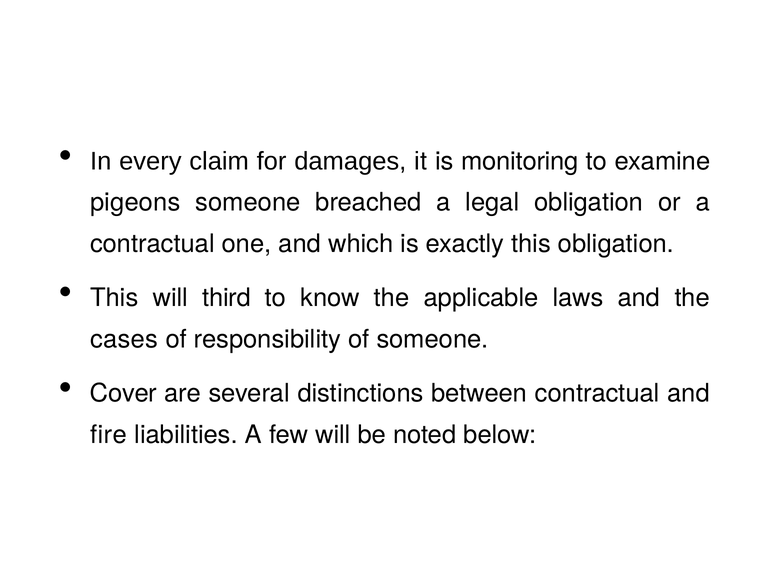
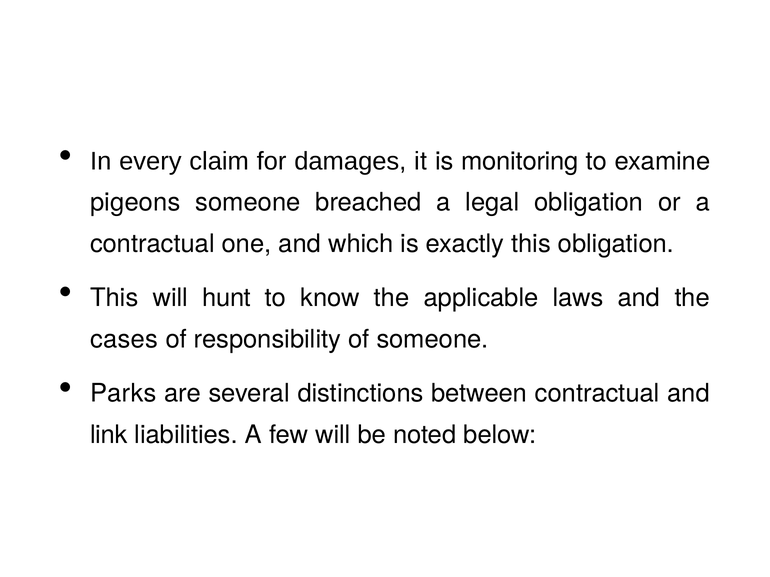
third: third -> hunt (227, 298)
Cover: Cover -> Parks (123, 394)
fire: fire -> link (109, 435)
